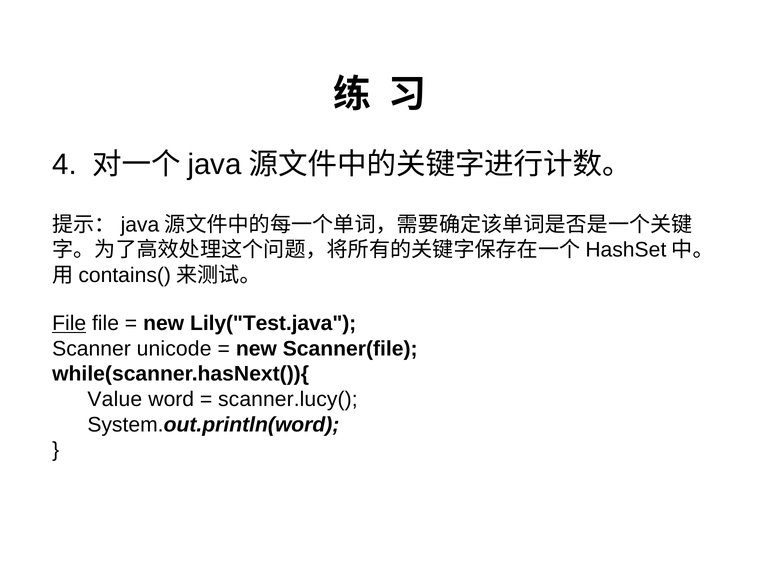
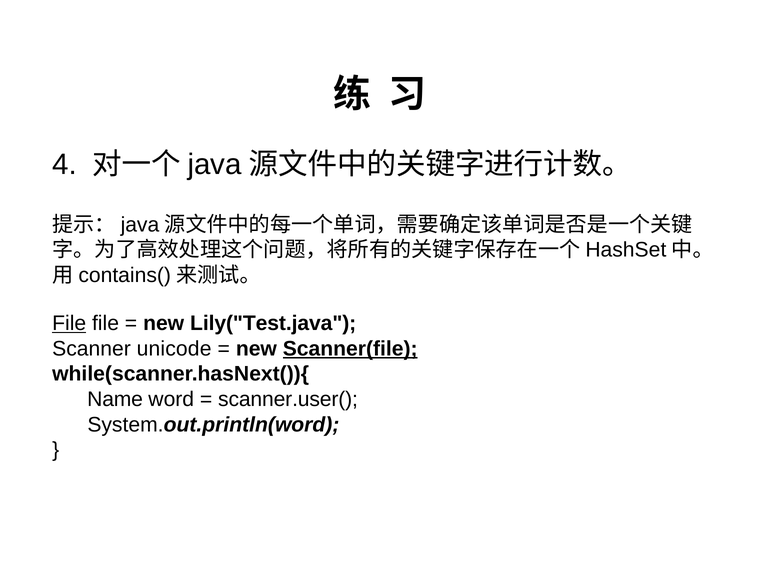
Scanner(file underline: none -> present (350, 349)
Value: Value -> Name (115, 399)
scanner.lucy(: scanner.lucy( -> scanner.user( (288, 399)
